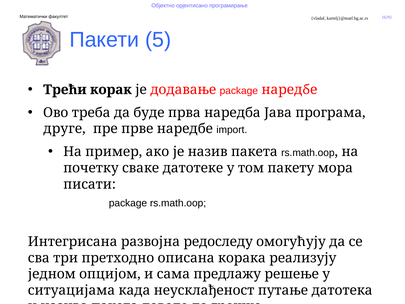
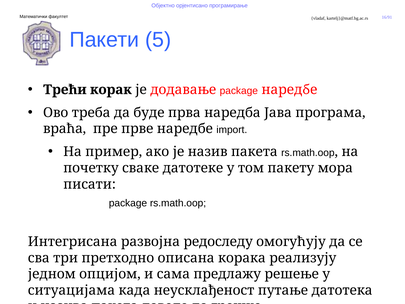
друге: друге -> враћа (65, 129)
